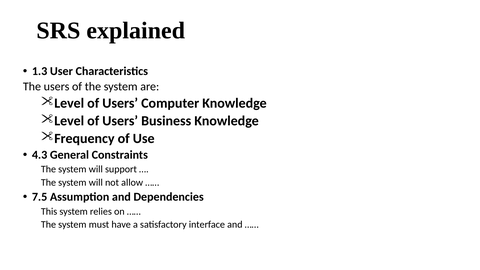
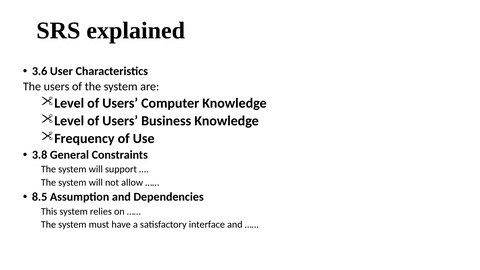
1.3: 1.3 -> 3.6 (40, 71)
4.3: 4.3 -> 3.8 (40, 155)
7.5: 7.5 -> 8.5 (40, 197)
